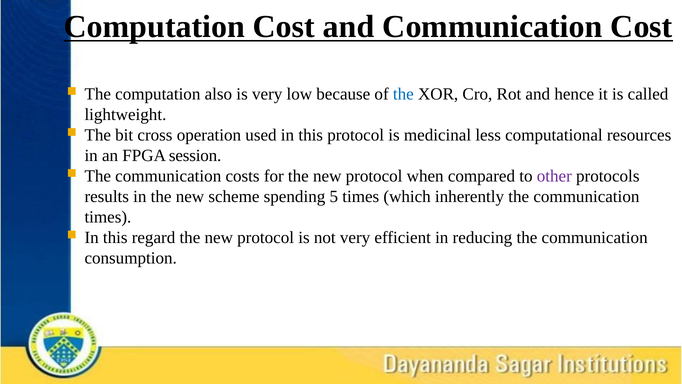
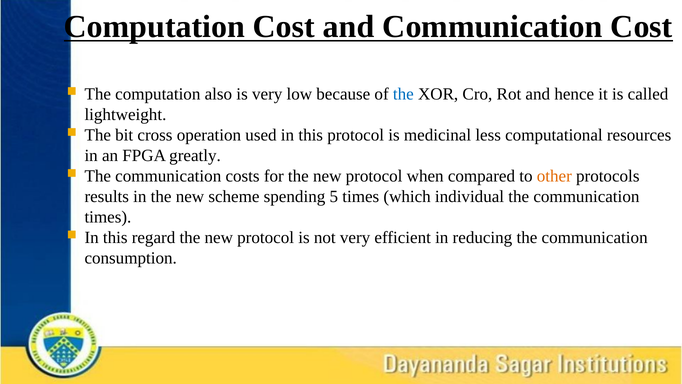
session: session -> greatly (195, 156)
other colour: purple -> orange (554, 176)
inherently: inherently -> individual (470, 196)
